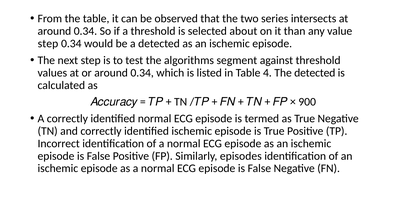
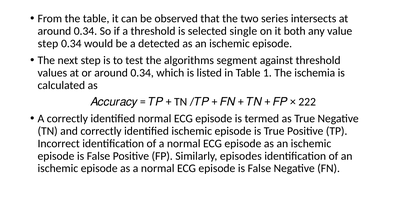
about: about -> single (243, 31)
than: than -> both (295, 31)
4: 4 -> 1 (267, 73)
The detected: detected -> ischemia (315, 73)
900: 900 -> 222 (307, 102)
